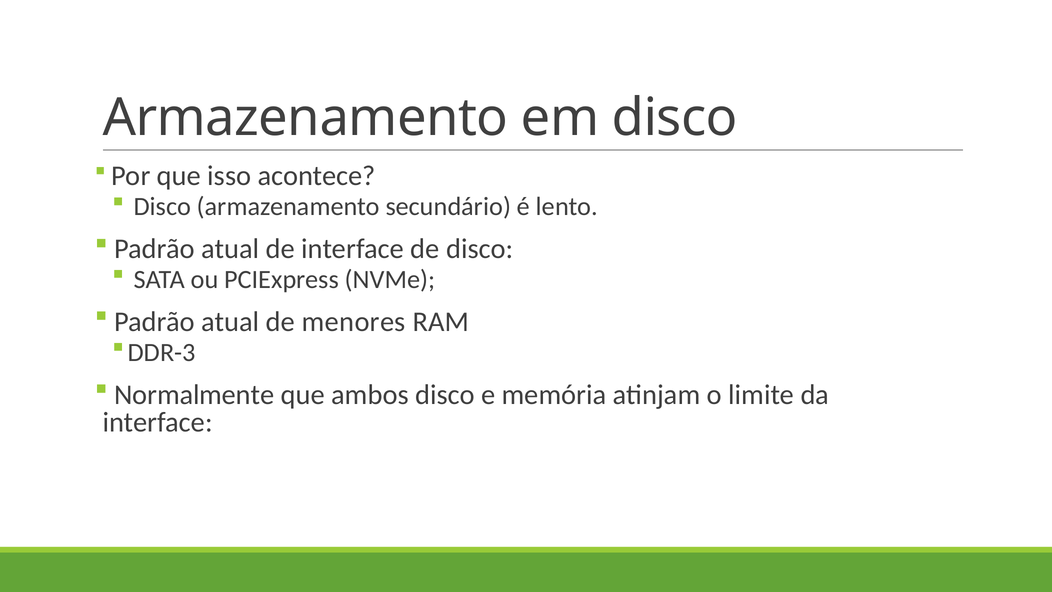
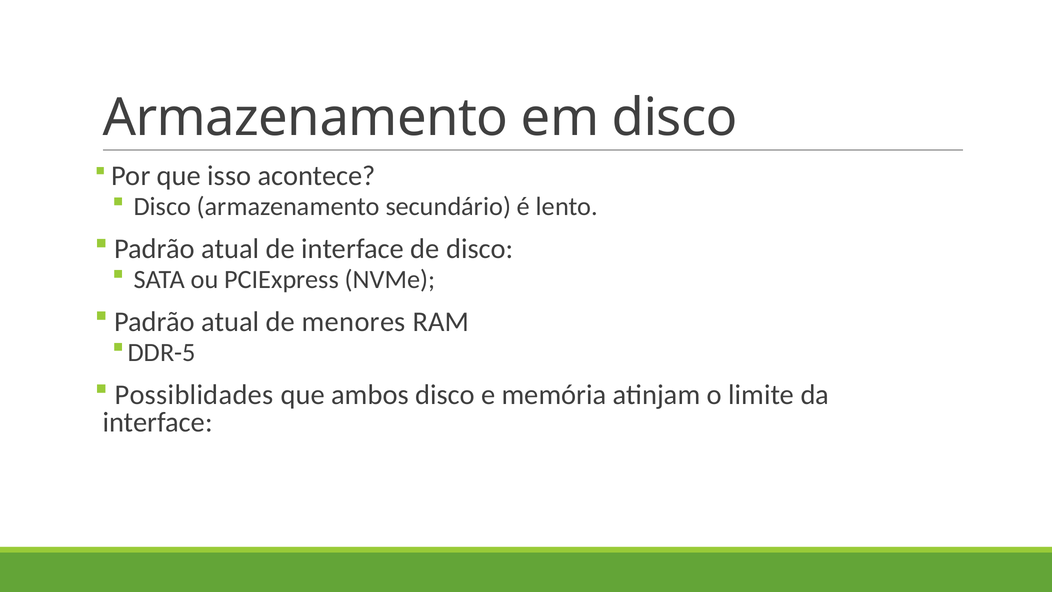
DDR-3: DDR-3 -> DDR-5 (162, 352)
Normalmente: Normalmente -> Possiblidades (194, 395)
